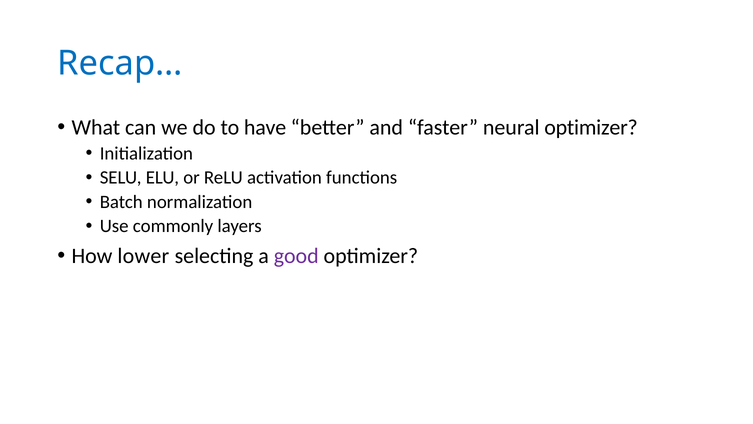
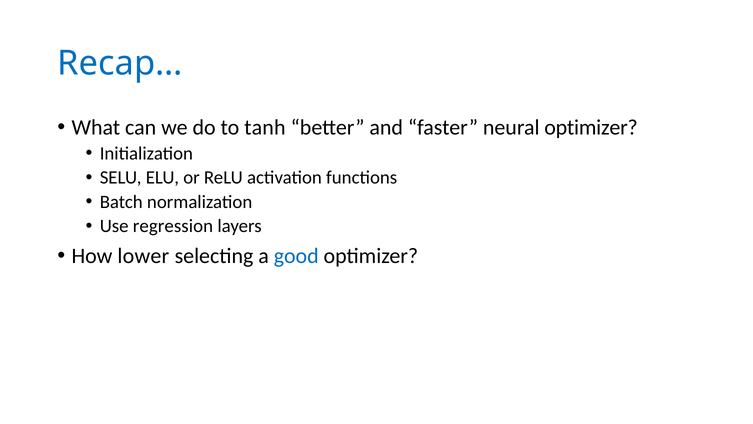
have: have -> tanh (265, 127)
commonly: commonly -> regression (173, 226)
good colour: purple -> blue (296, 256)
